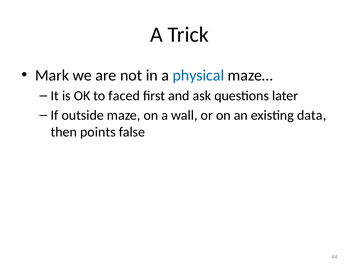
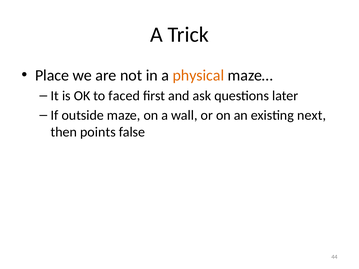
Mark: Mark -> Place (52, 75)
physical colour: blue -> orange (198, 75)
data: data -> next (312, 115)
